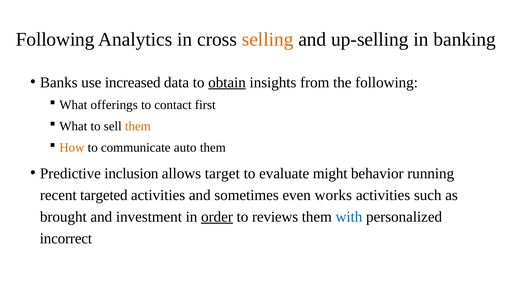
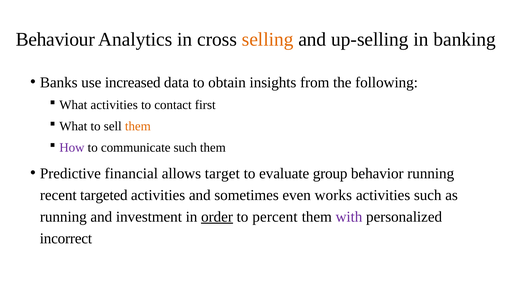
Following: Following -> Behaviour (55, 39)
obtain underline: present -> none (227, 82)
What offerings: offerings -> activities (114, 105)
How colour: orange -> purple (72, 147)
communicate auto: auto -> such (185, 147)
inclusion: inclusion -> financial (131, 173)
might: might -> group (330, 173)
brought: brought -> running (63, 217)
reviews: reviews -> percent (275, 217)
with colour: blue -> purple (349, 217)
